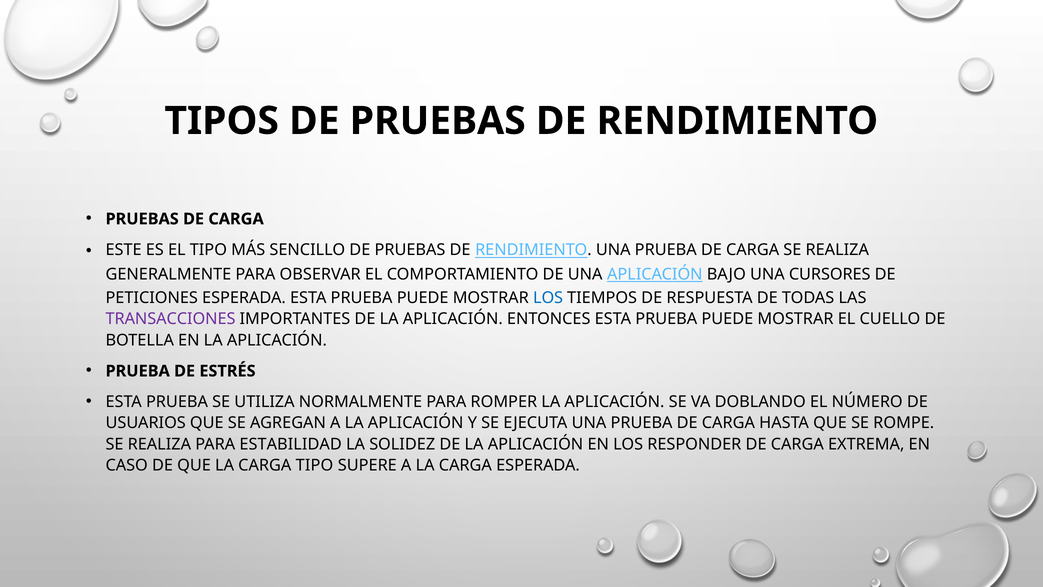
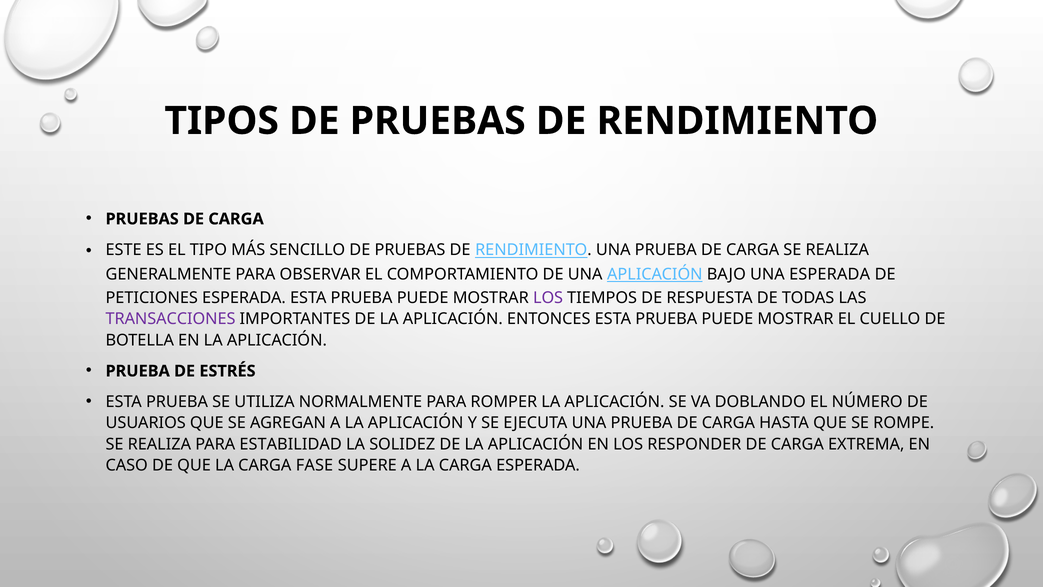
UNA CURSORES: CURSORES -> ESPERADA (830, 274)
LOS colour: blue -> purple (548, 298)
CARGA TIPO: TIPO -> FASE (314, 465)
